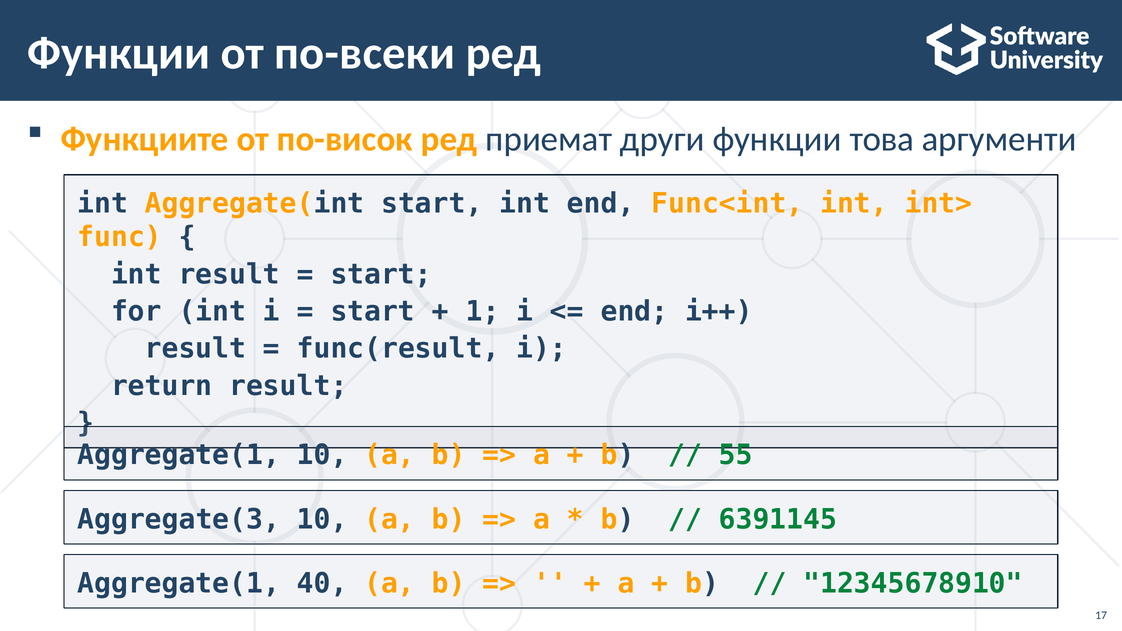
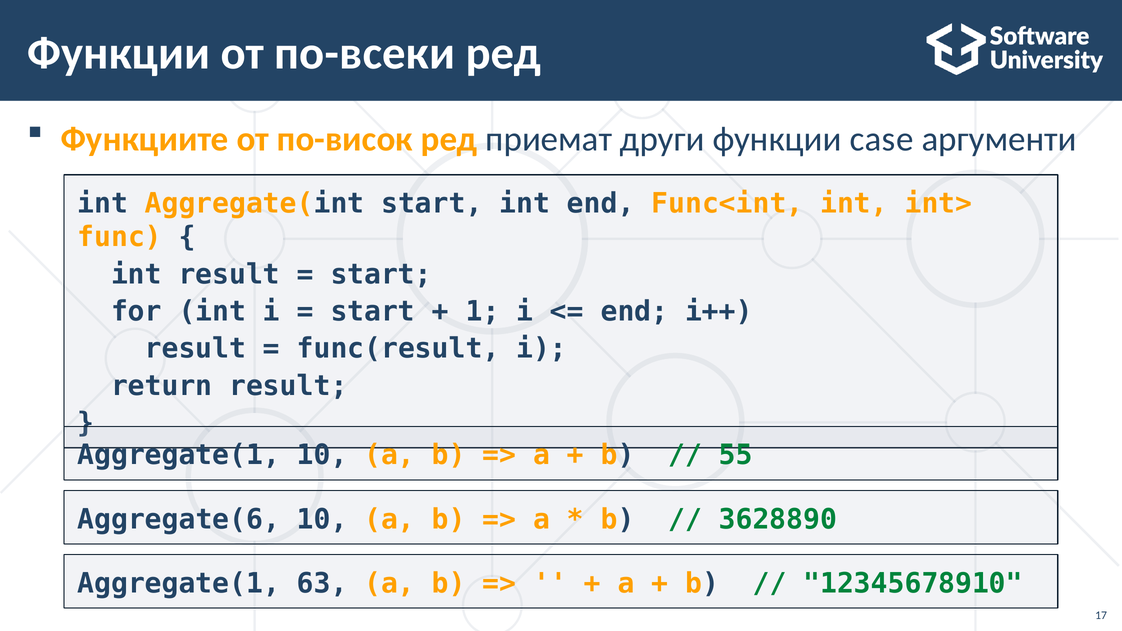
това: това -> case (882, 139)
Аggregate(3: Аggregate(3 -> Аggregate(6 (179, 519)
6391145: 6391145 -> 3628890 (778, 519)
40: 40 -> 63 (322, 583)
